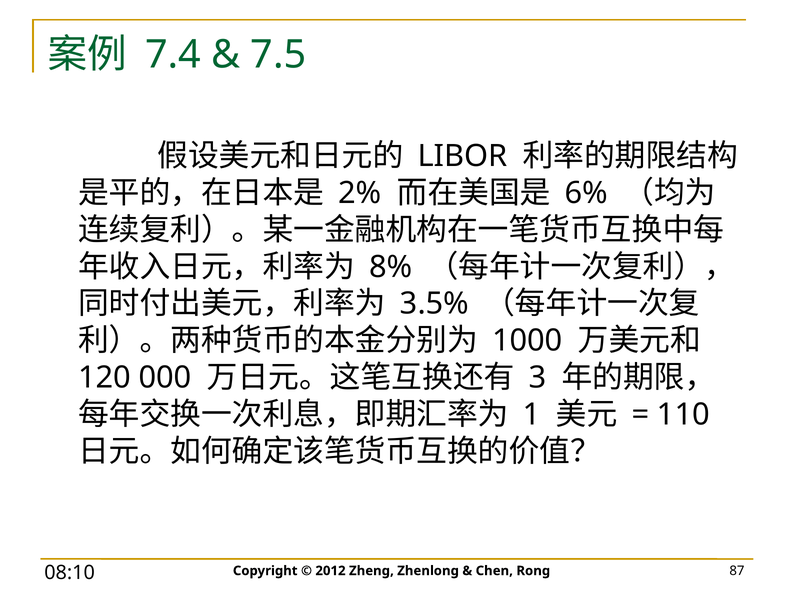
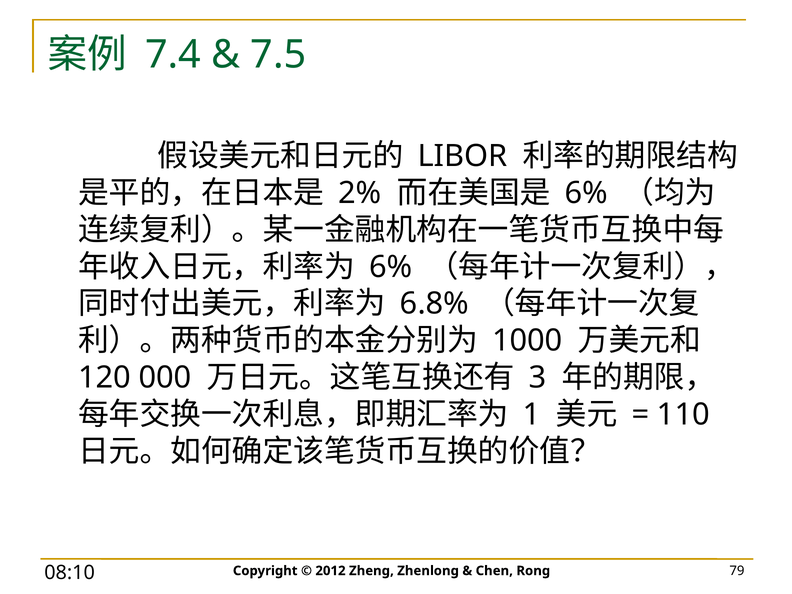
8%: 8% -> 6% (391, 267)
3.5%: 3.5% -> 6.8% (434, 304)
87: 87 -> 79 (737, 571)
